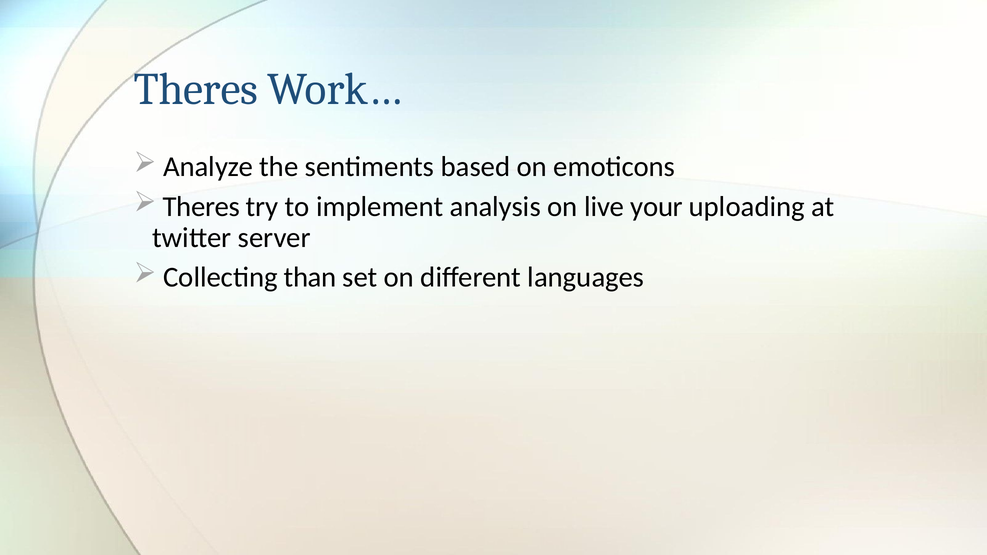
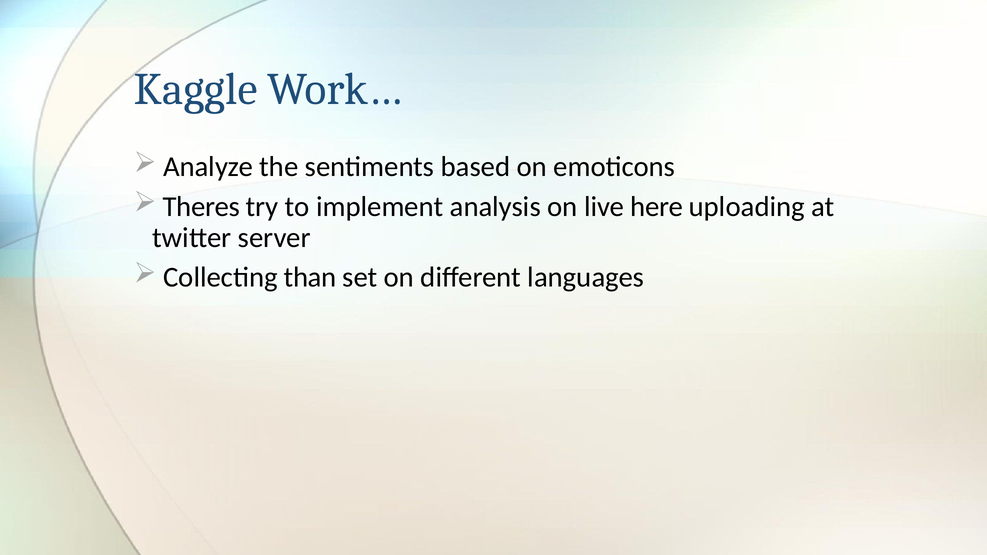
Theres: Theres -> Kaggle (196, 89)
your: your -> here (657, 207)
